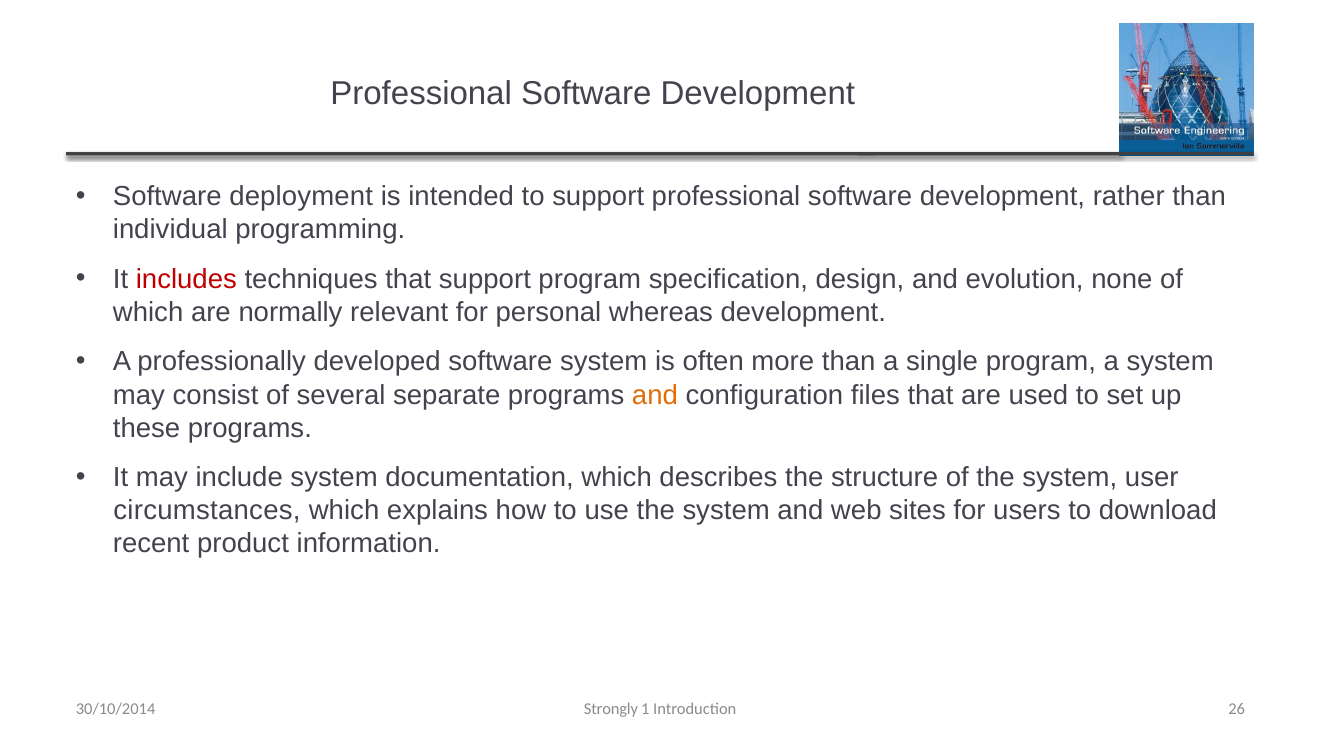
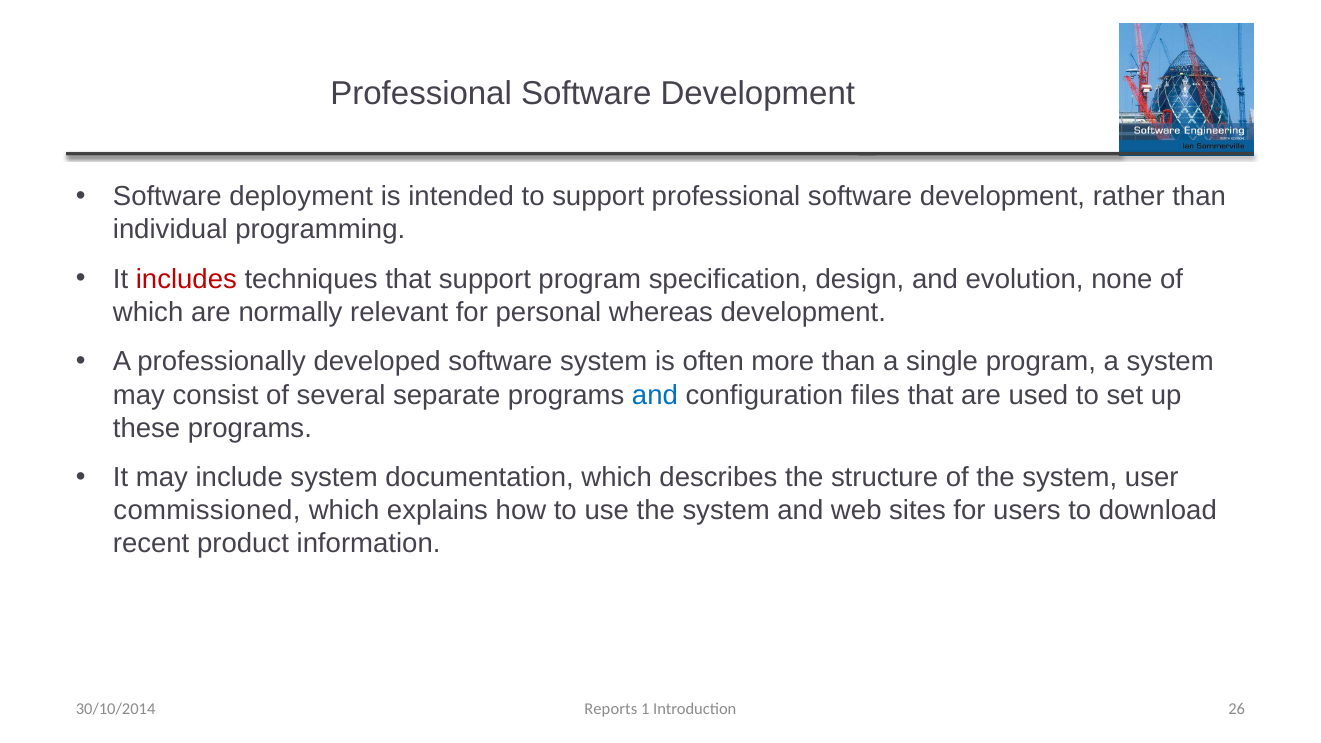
and colour: orange -> blue (655, 395)
circumstances: circumstances -> commissioned (207, 511)
Strongly: Strongly -> Reports (611, 709)
